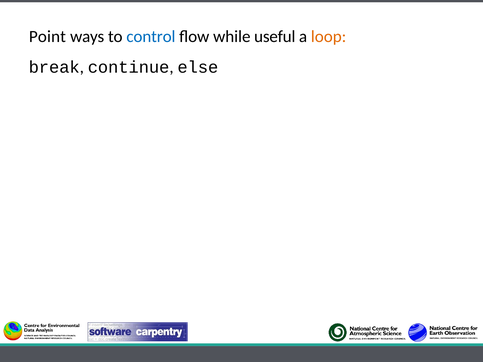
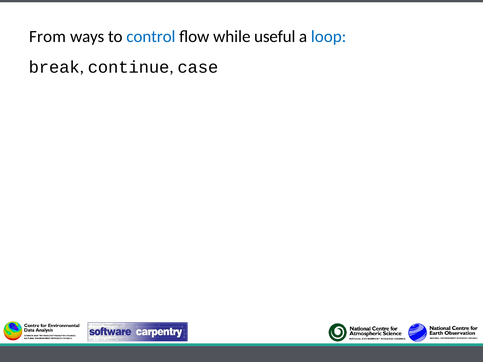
Point: Point -> From (47, 37)
loop colour: orange -> blue (329, 37)
else: else -> case (198, 67)
